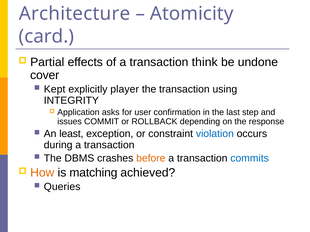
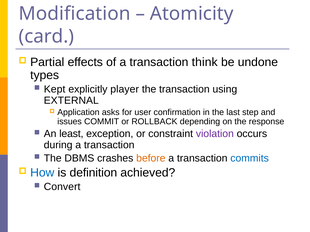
Architecture: Architecture -> Modification (75, 14)
cover: cover -> types (45, 75)
INTEGRITY: INTEGRITY -> EXTERNAL (71, 101)
violation colour: blue -> purple (215, 134)
How colour: orange -> blue (42, 173)
matching: matching -> definition (93, 173)
Queries: Queries -> Convert (62, 187)
